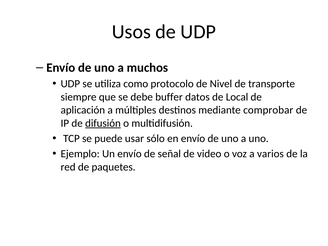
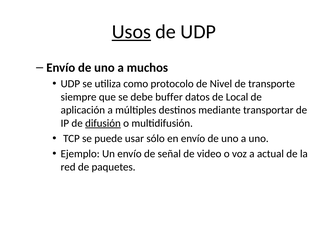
Usos underline: none -> present (131, 32)
comprobar: comprobar -> transportar (268, 110)
varios: varios -> actual (270, 154)
